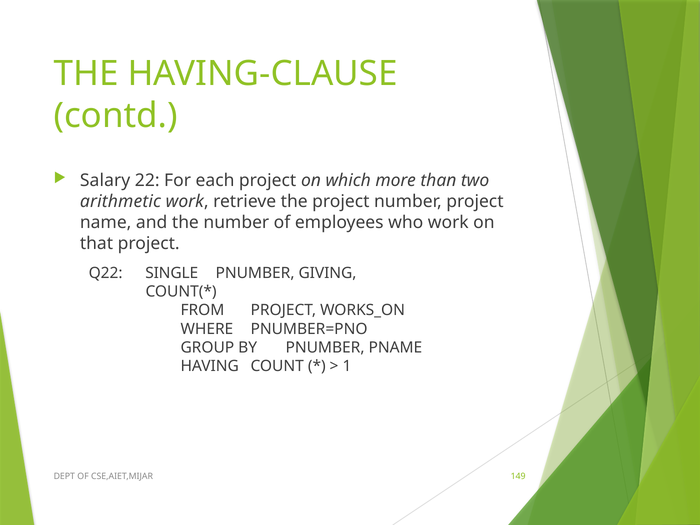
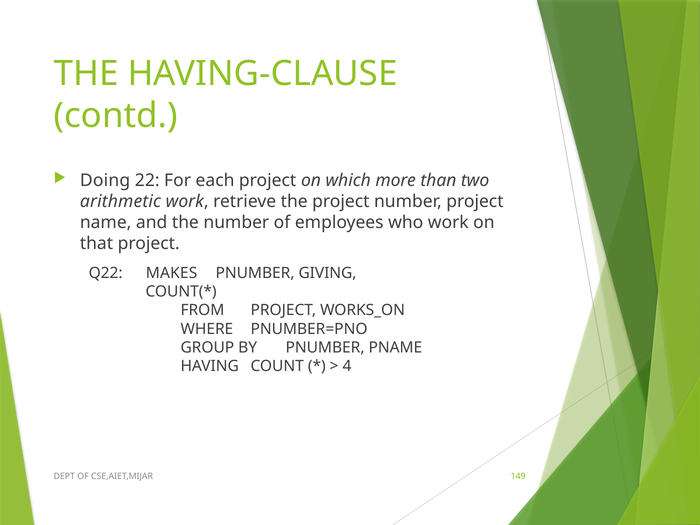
Salary: Salary -> Doing (105, 181)
SINGLE: SINGLE -> MAKES (172, 273)
1: 1 -> 4 (347, 366)
